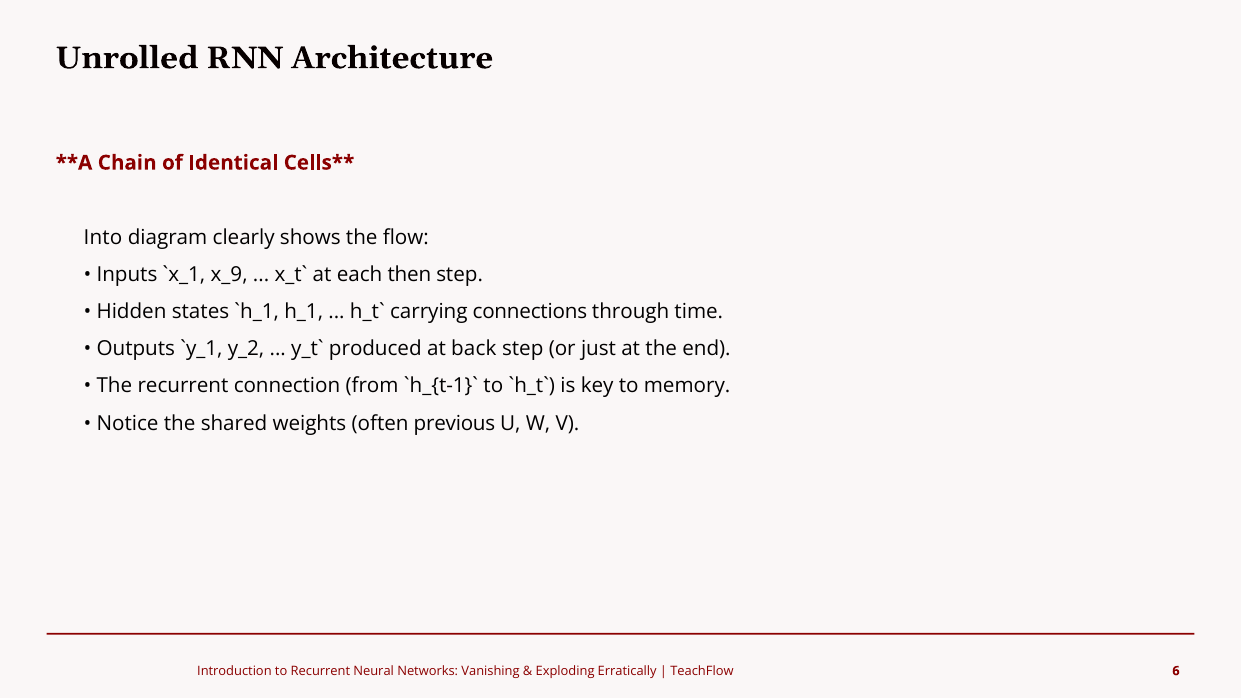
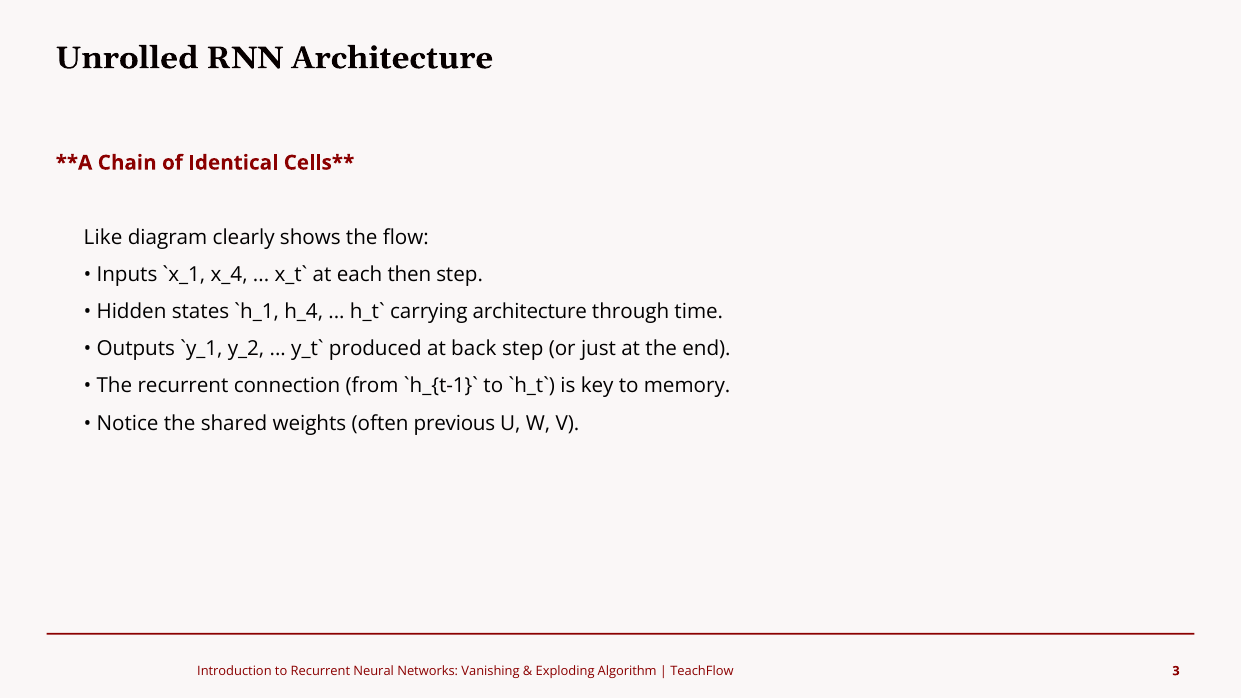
Into: Into -> Like (103, 237)
x_9: x_9 -> x_4 (229, 275)
h_1: h_1 -> h_4 (304, 312)
carrying connections: connections -> architecture (530, 312)
Erratically: Erratically -> Algorithm (627, 671)
6: 6 -> 3 (1176, 671)
